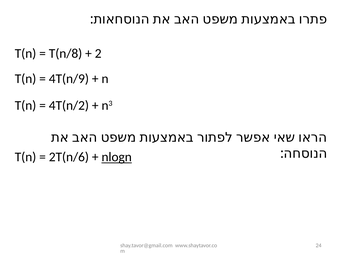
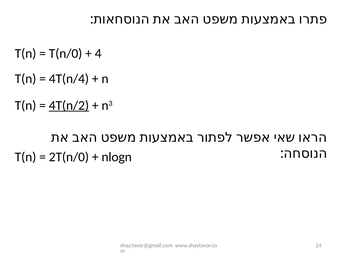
T(n/8: T(n/8 -> T(n/0 (66, 53)
2: 2 -> 4 (98, 53)
4T(n/9: 4T(n/9 -> 4T(n/4 (69, 79)
4T(n/2 underline: none -> present (69, 105)
2T(n/6: 2T(n/6 -> 2T(n/0 (69, 157)
nlogn underline: present -> none (117, 157)
